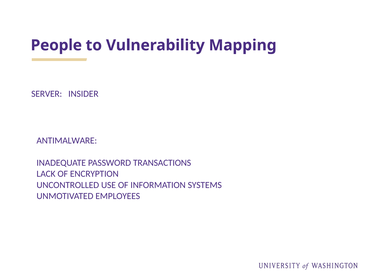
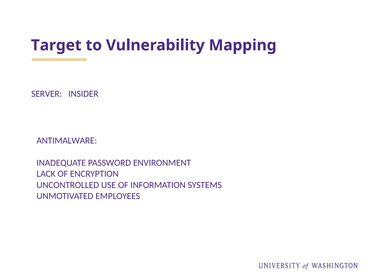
People: People -> Target (56, 45)
TRANSACTIONS: TRANSACTIONS -> ENVIRONMENT (162, 163)
